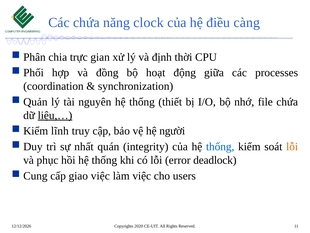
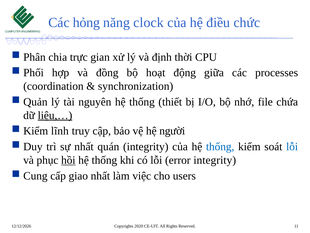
Các chứa: chứa -> hỏng (86, 22)
càng: càng -> chức (247, 22)
lỗi colour: orange -> blue (292, 146)
hồi underline: none -> present (68, 160)
error deadlock: deadlock -> integrity (215, 160)
giao việc: việc -> nhất (100, 176)
